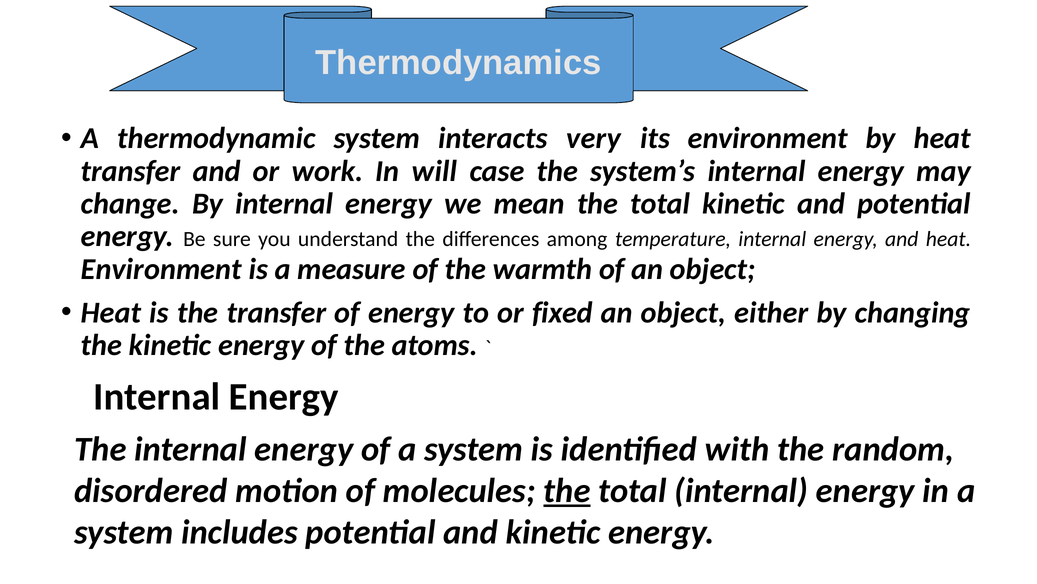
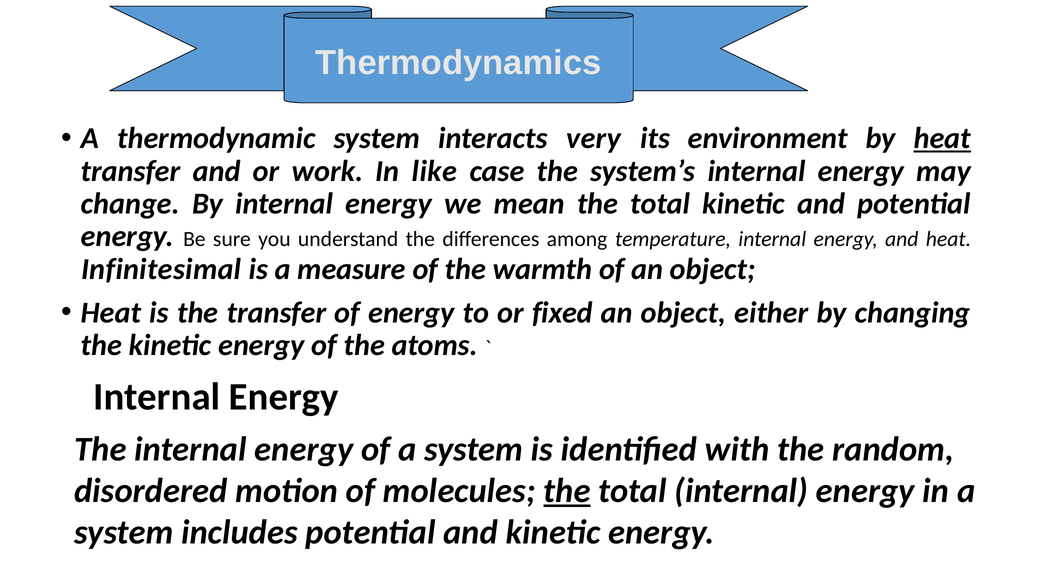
heat underline: none -> present (942, 138)
will: will -> like (434, 171)
Environment: Environment -> Infinitesimal (161, 269)
